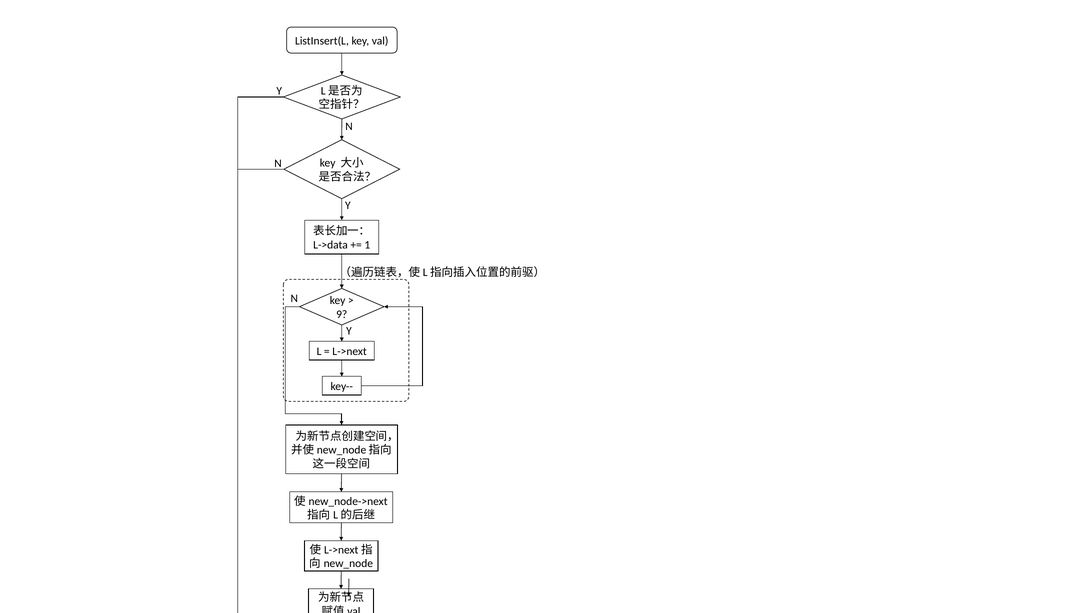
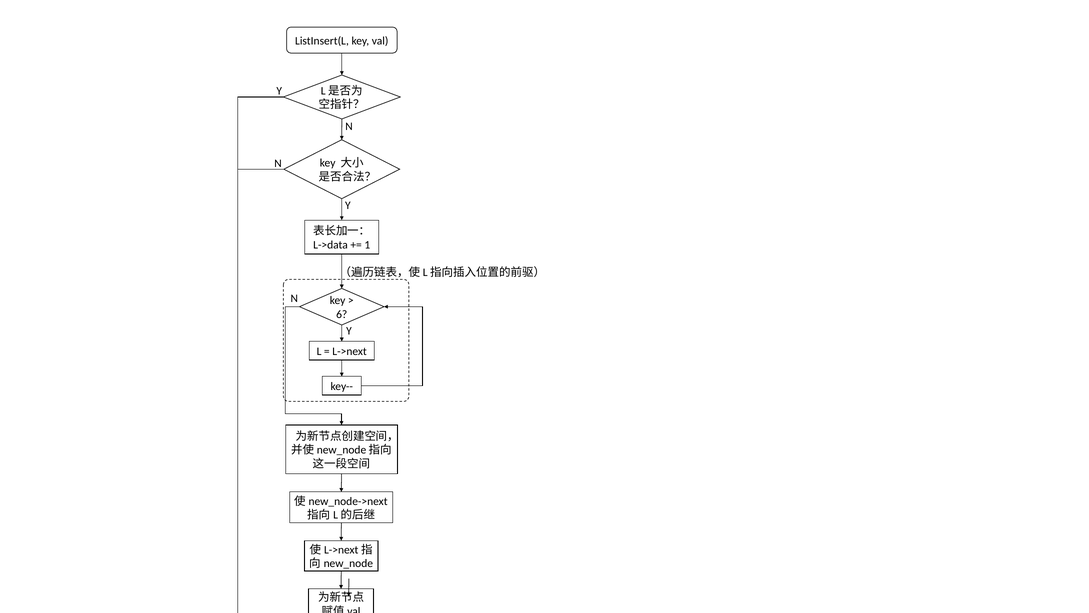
9: 9 -> 6 (342, 314)
